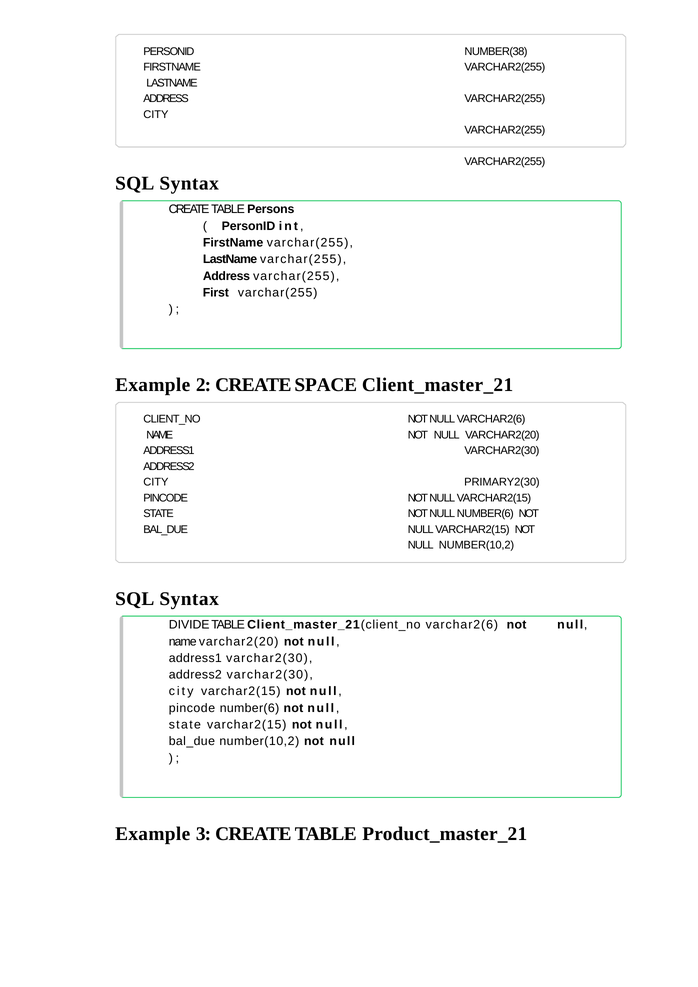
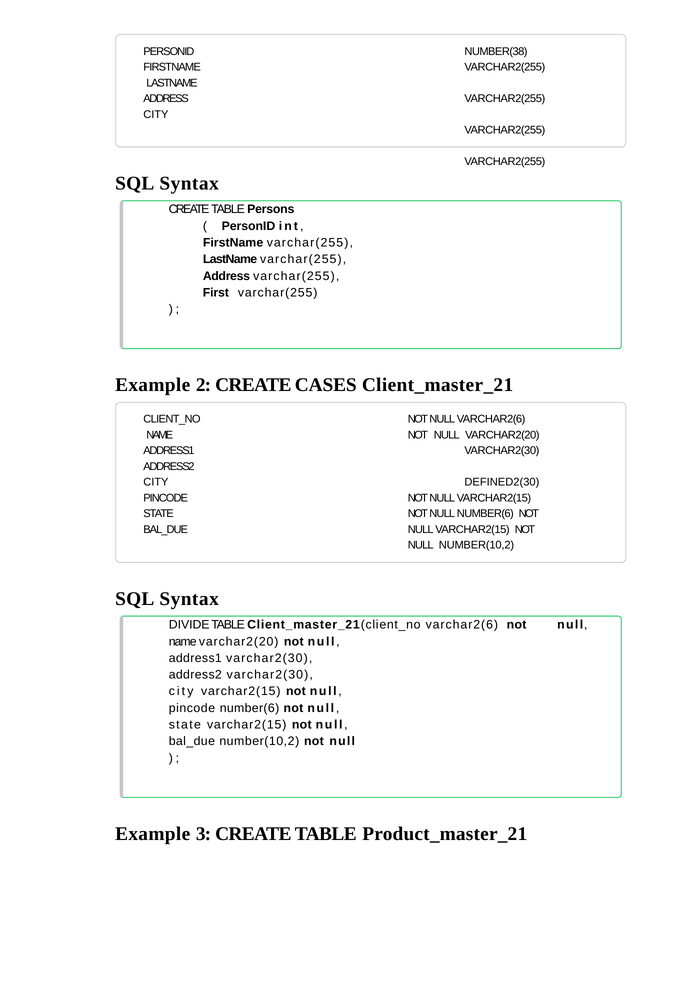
SPACE: SPACE -> CASES (326, 385)
PRIMARY2(30: PRIMARY2(30 -> DEFINED2(30 (502, 483)
